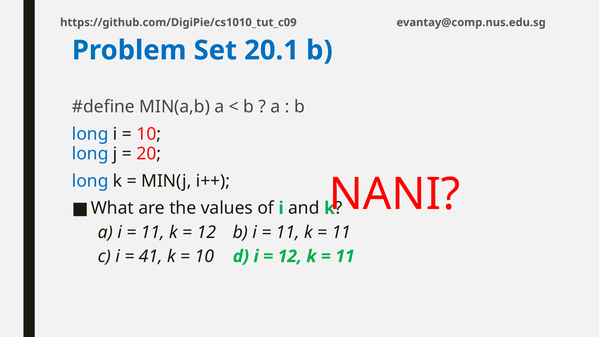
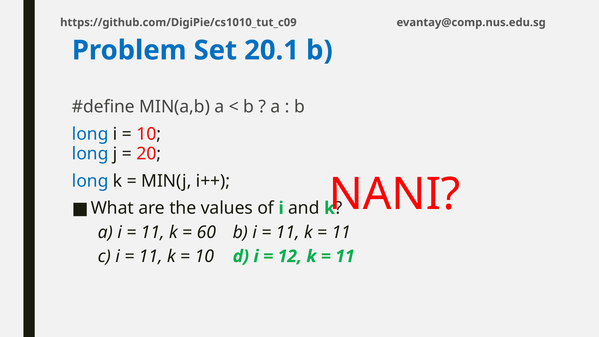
12: 12 -> 60 (206, 232)
41: 41 -> 11 (151, 256)
